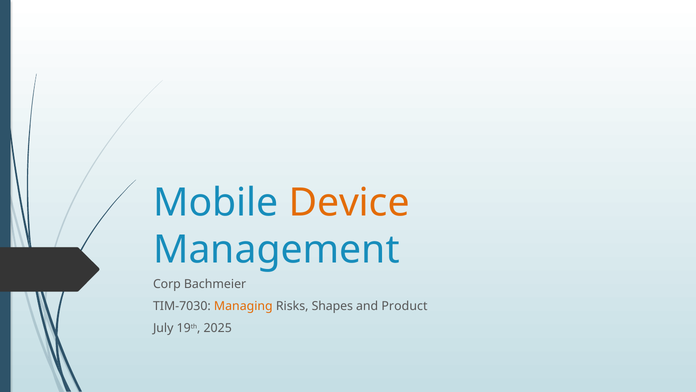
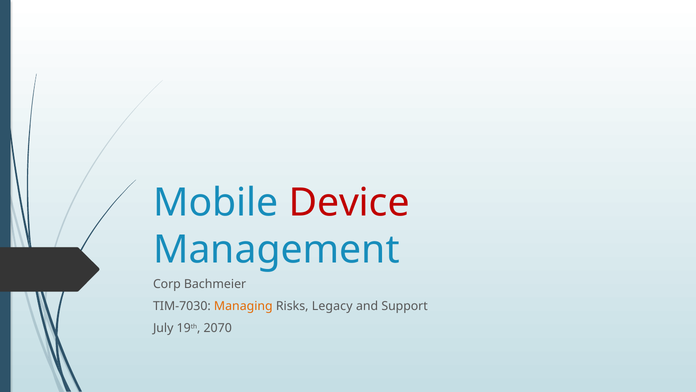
Device colour: orange -> red (349, 202)
Shapes: Shapes -> Legacy (332, 306)
Product: Product -> Support (405, 306)
2025: 2025 -> 2070 (218, 328)
